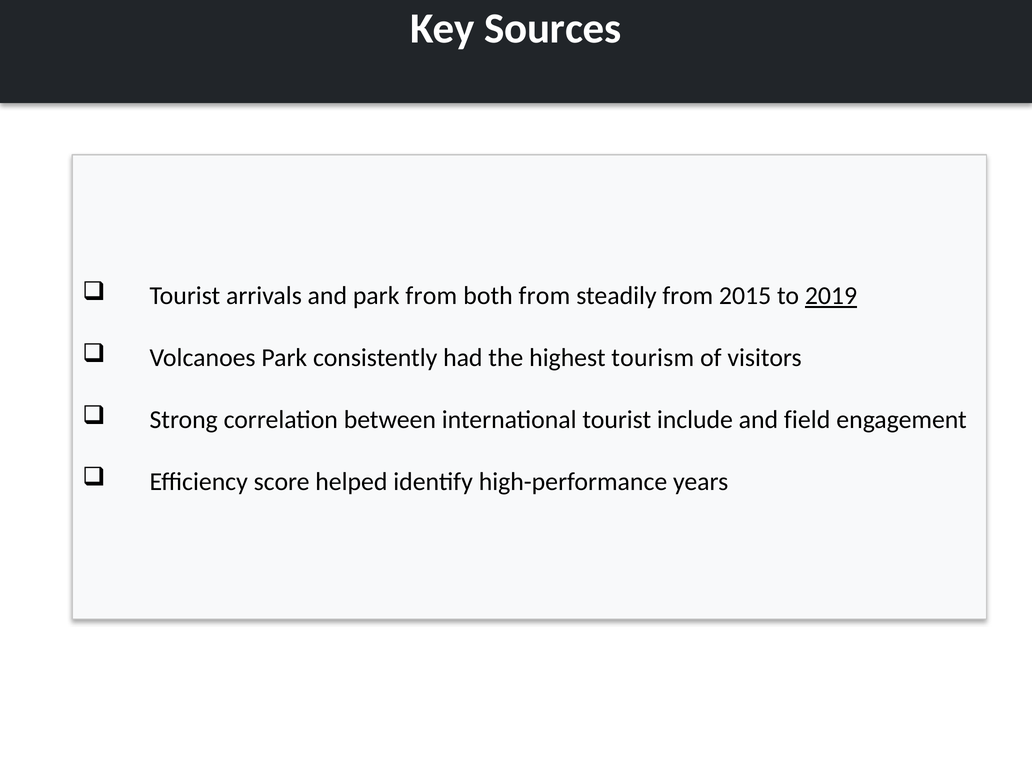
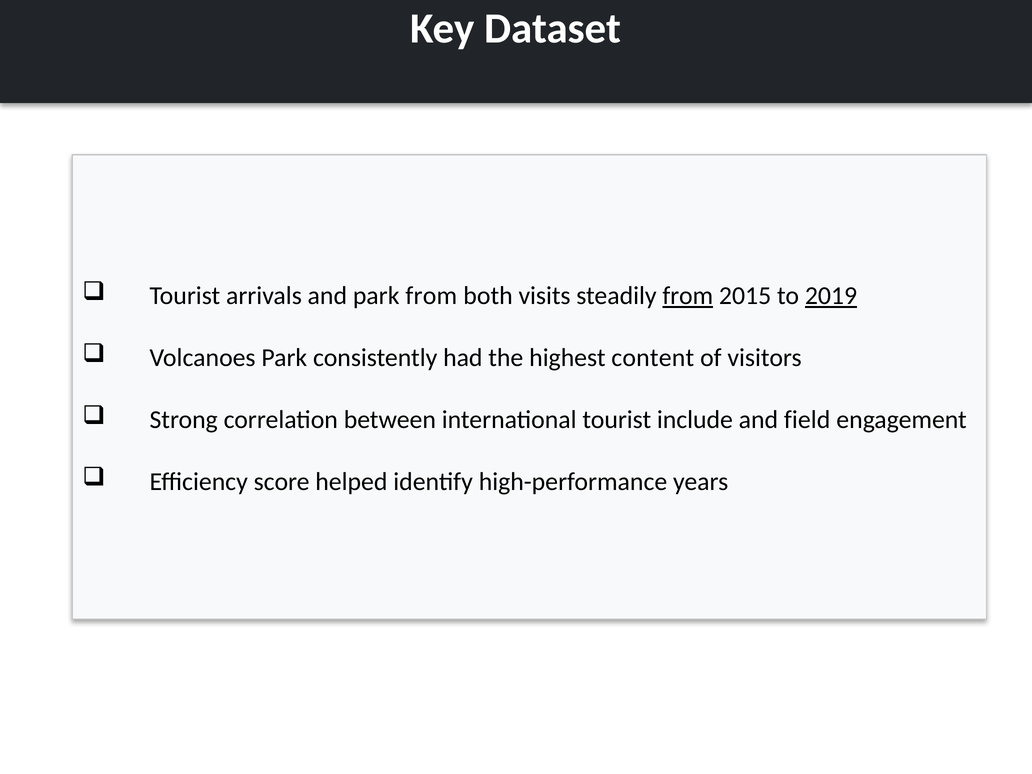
Sources: Sources -> Dataset (553, 29)
both from: from -> visits (545, 296)
from underline: none -> present (688, 296)
tourism: tourism -> content (653, 358)
